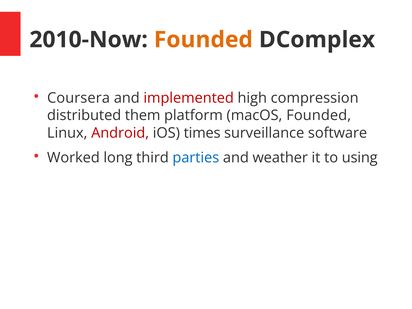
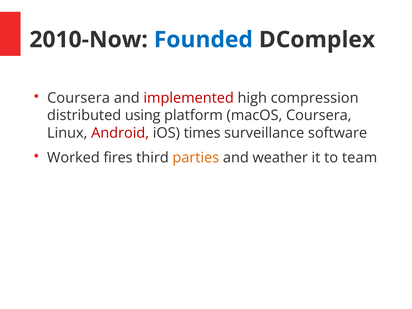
Founded colour: orange -> blue (203, 40)
them: them -> using (143, 115)
macOS Founded: Founded -> Coursera (319, 115)
long: long -> fires (118, 158)
parties colour: blue -> orange (196, 158)
using: using -> team (360, 158)
